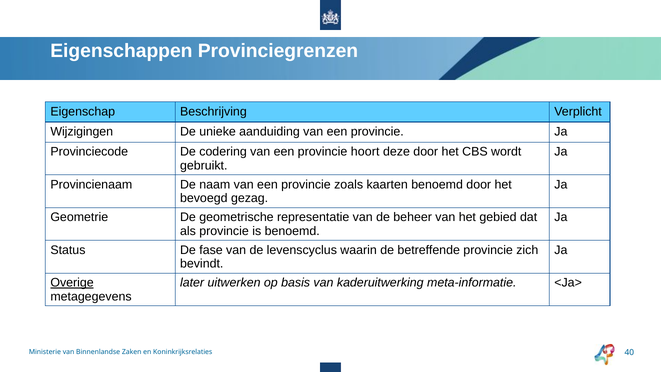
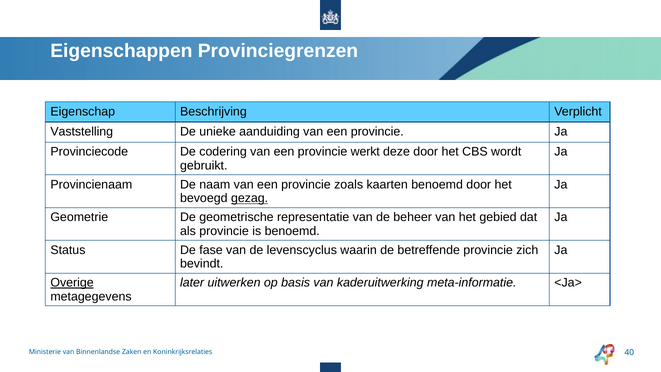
Wijzigingen: Wijzigingen -> Vaststelling (82, 132)
hoort: hoort -> werkt (365, 152)
gezag underline: none -> present (250, 198)
